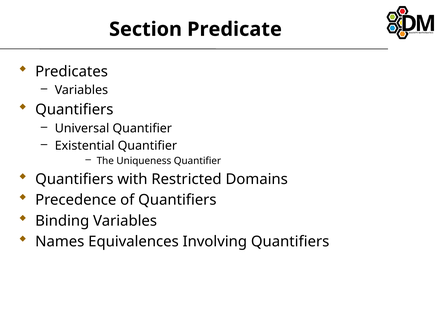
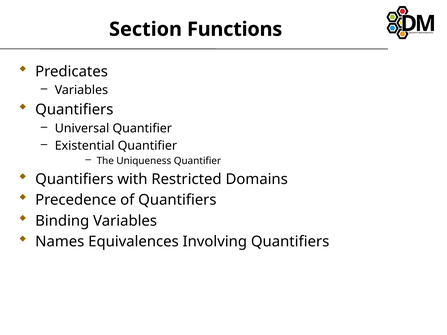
Predicate: Predicate -> Functions (235, 29)
